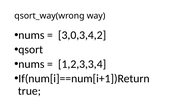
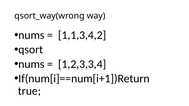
3,0,3,4,2: 3,0,3,4,2 -> 1,1,3,4,2 (82, 35)
